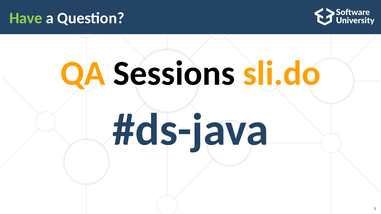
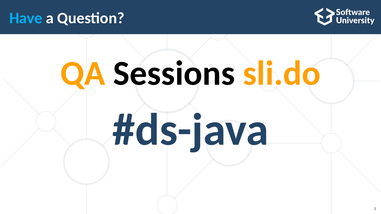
Have colour: light green -> light blue (26, 18)
